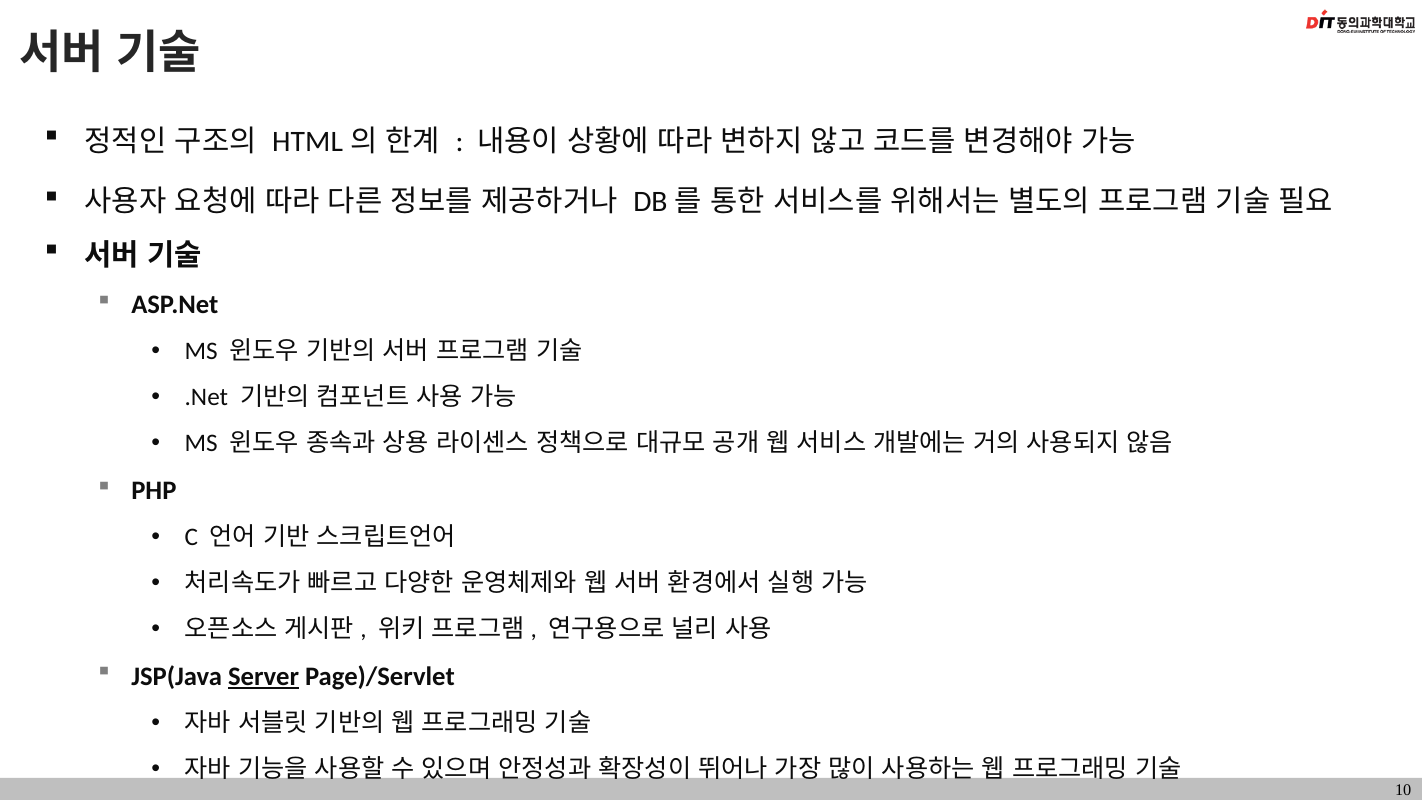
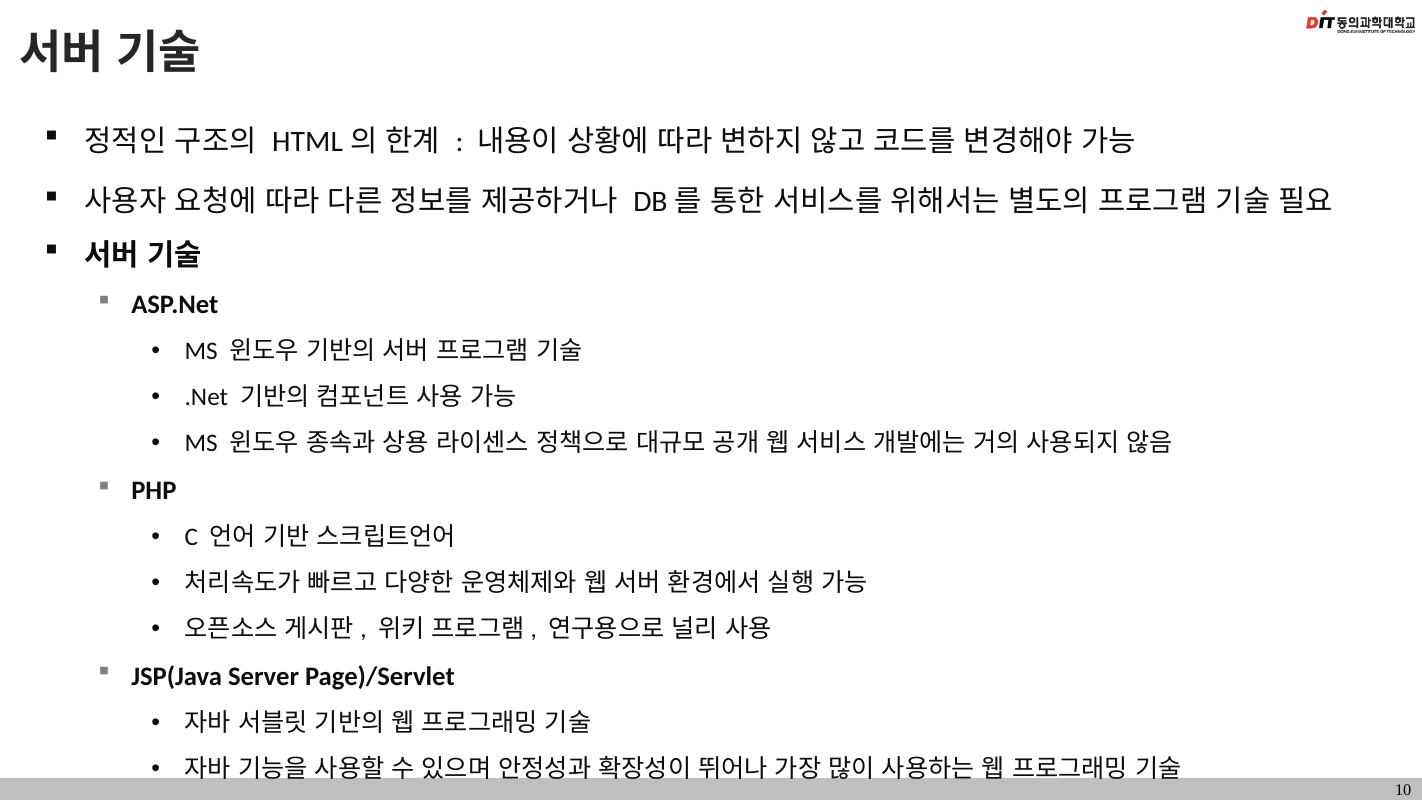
Server underline: present -> none (264, 676)
